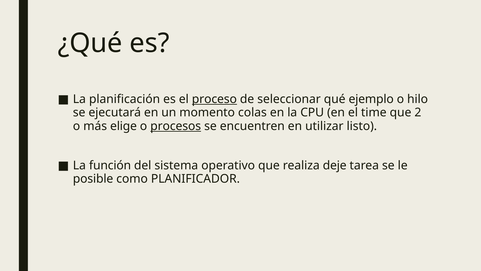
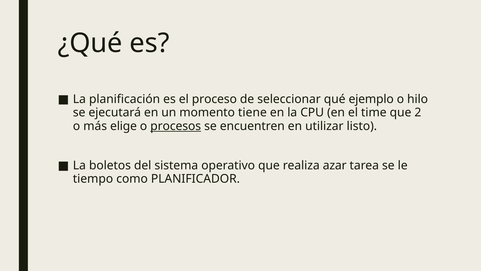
proceso underline: present -> none (214, 99)
colas: colas -> tiene (252, 112)
función: función -> boletos (110, 165)
deje: deje -> azar (335, 165)
posible: posible -> tiempo (93, 179)
